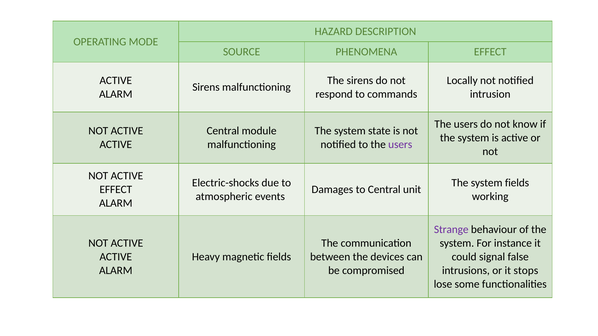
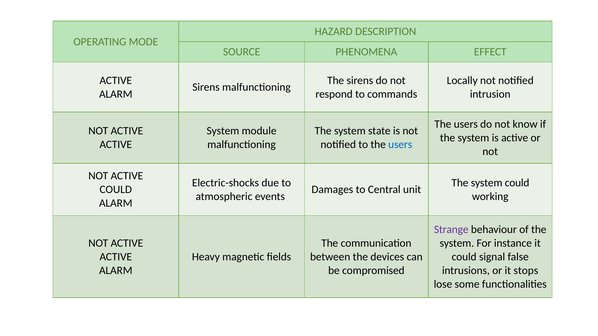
Central: Central -> System (223, 131)
users colour: purple -> blue (400, 145)
system fields: fields -> could (517, 183)
EFFECT: EFFECT -> COULD (116, 190)
